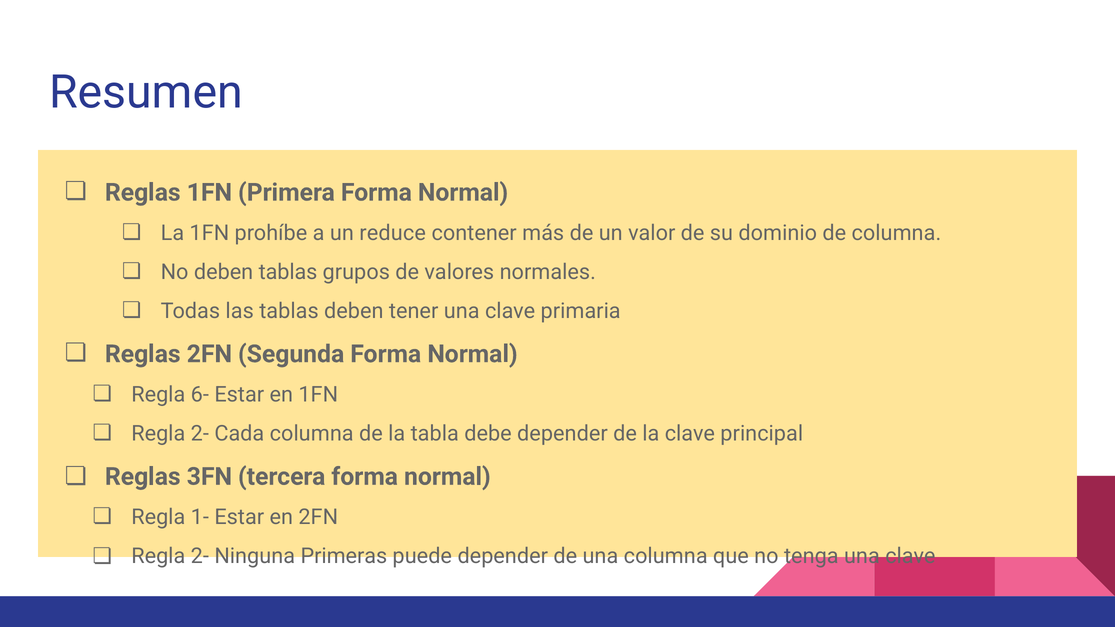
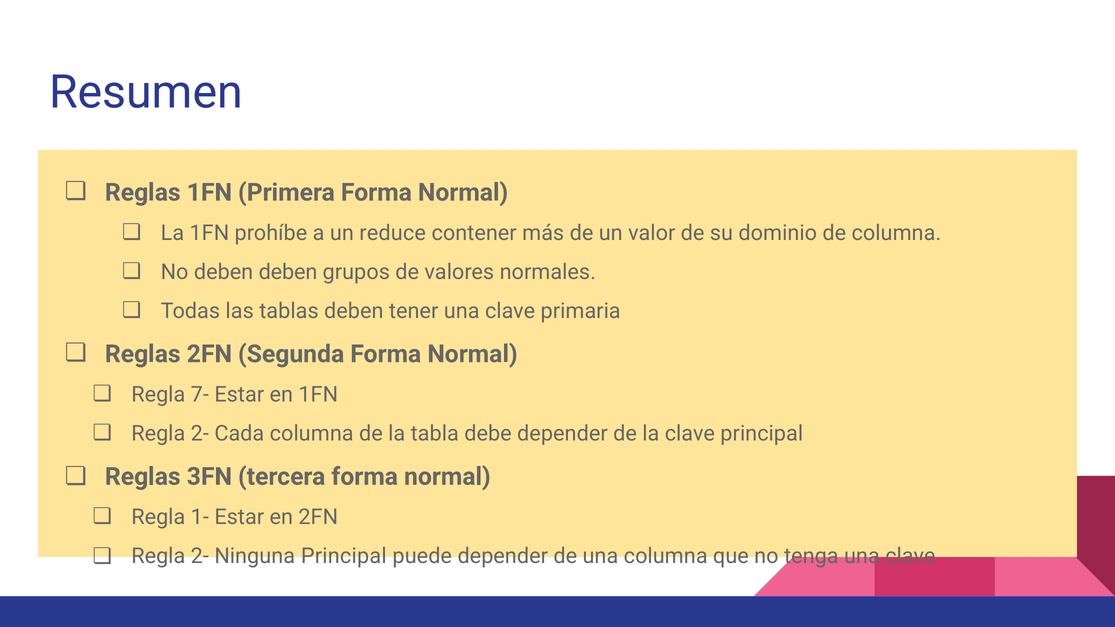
deben tablas: tablas -> deben (288, 272)
6-: 6- -> 7- (200, 395)
Ninguna Primeras: Primeras -> Principal (344, 556)
